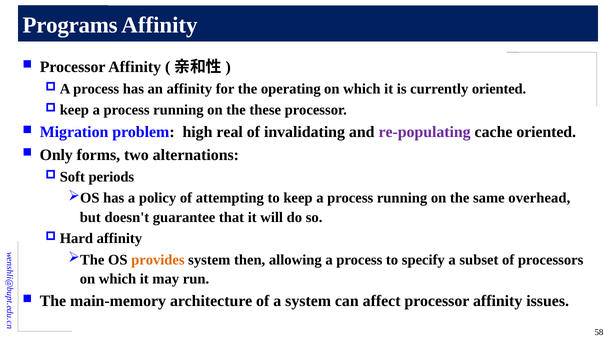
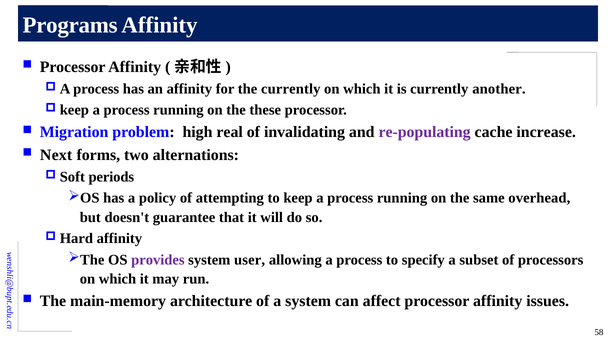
the operating: operating -> currently (291, 89)
currently oriented: oriented -> another (499, 89)
cache oriented: oriented -> increase (546, 132)
Only: Only -> Next (56, 155)
provides colour: orange -> purple (158, 260)
then: then -> user (250, 260)
